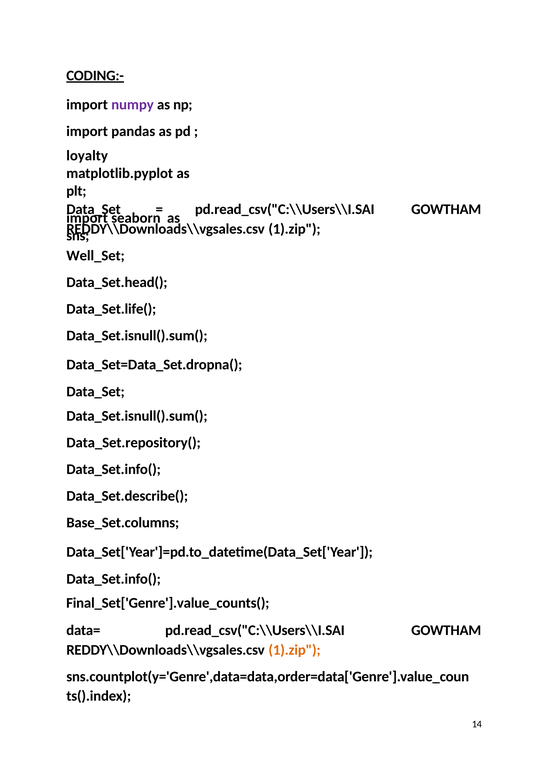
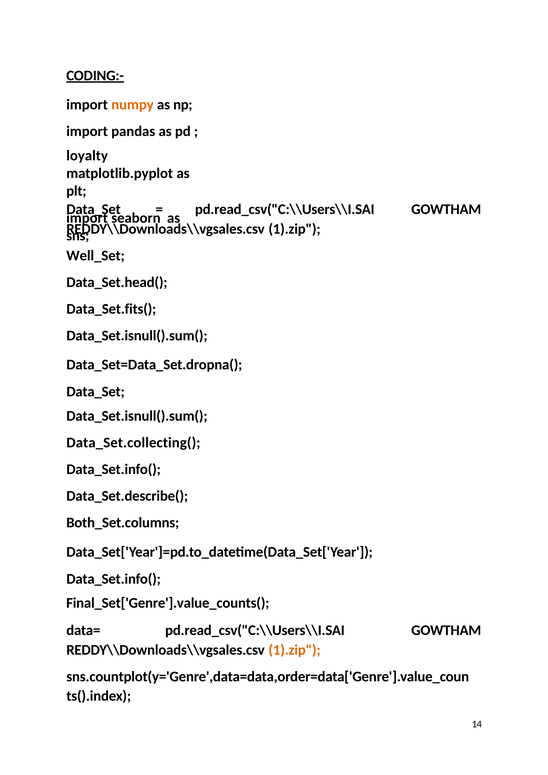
numpy colour: purple -> orange (133, 105)
Data_Set.life(: Data_Set.life( -> Data_Set.fits( (111, 309)
Data_Set.repository(: Data_Set.repository( -> Data_Set.collecting( (133, 443)
Base_Set.columns: Base_Set.columns -> Both_Set.columns (123, 523)
